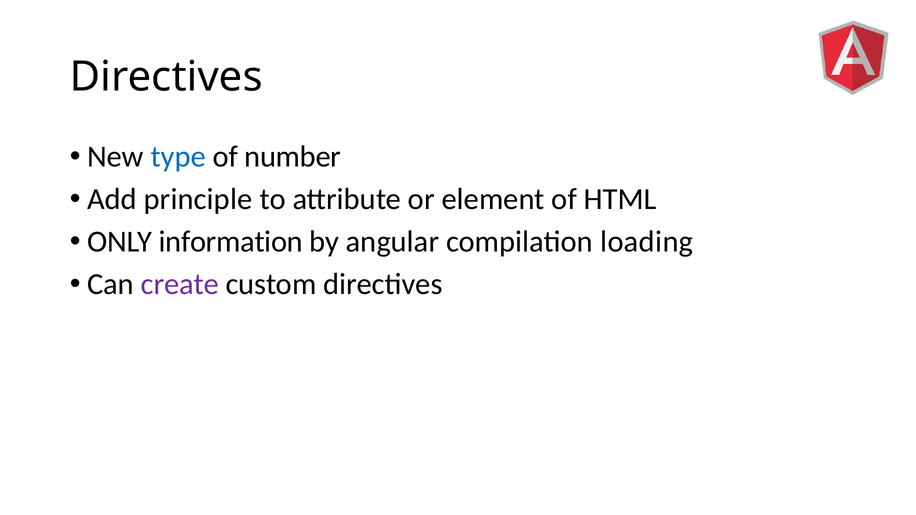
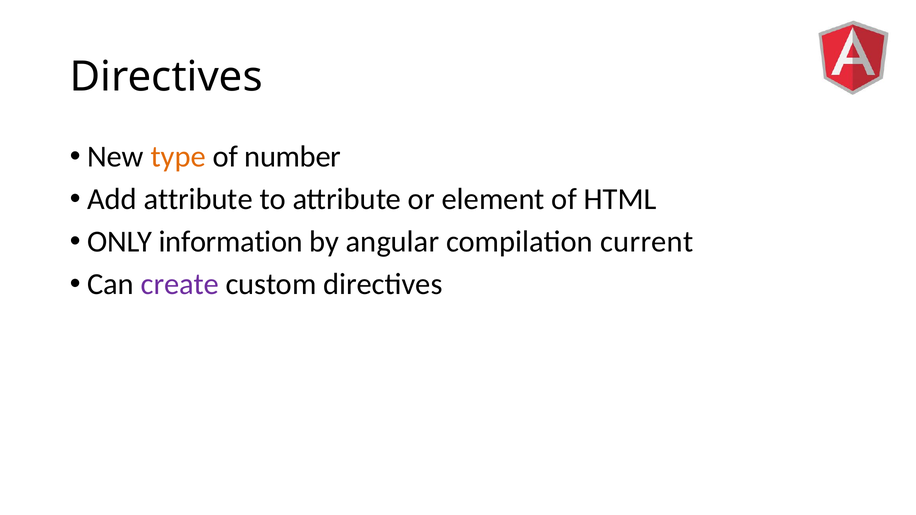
type colour: blue -> orange (178, 157)
Add principle: principle -> attribute (198, 199)
loading: loading -> current (647, 242)
